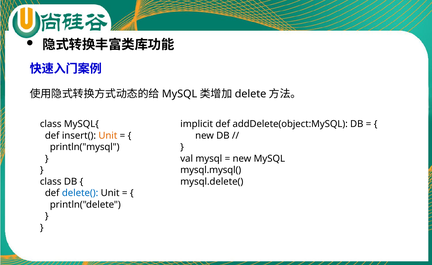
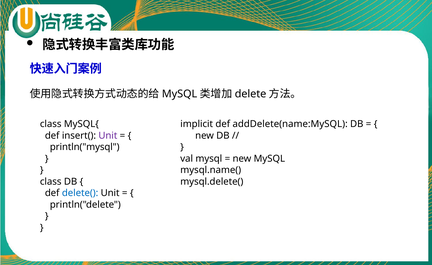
addDelete(object:MySQL: addDelete(object:MySQL -> addDelete(name:MySQL (290, 124)
Unit colour: orange -> purple (108, 136)
mysql.mysql(: mysql.mysql( -> mysql.name( (211, 170)
